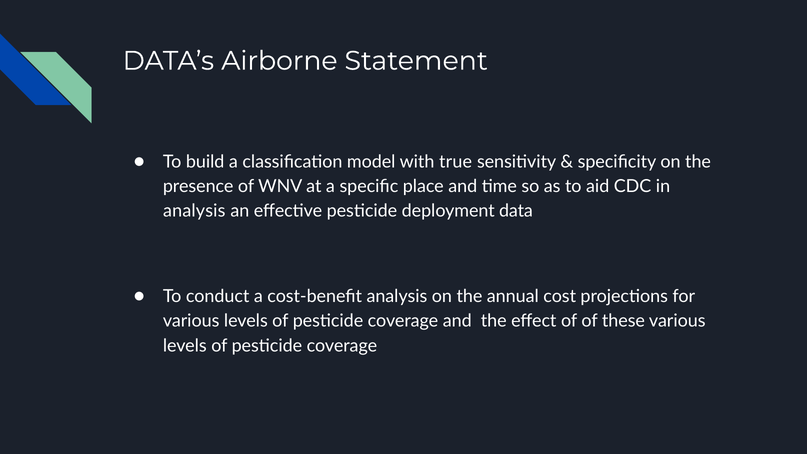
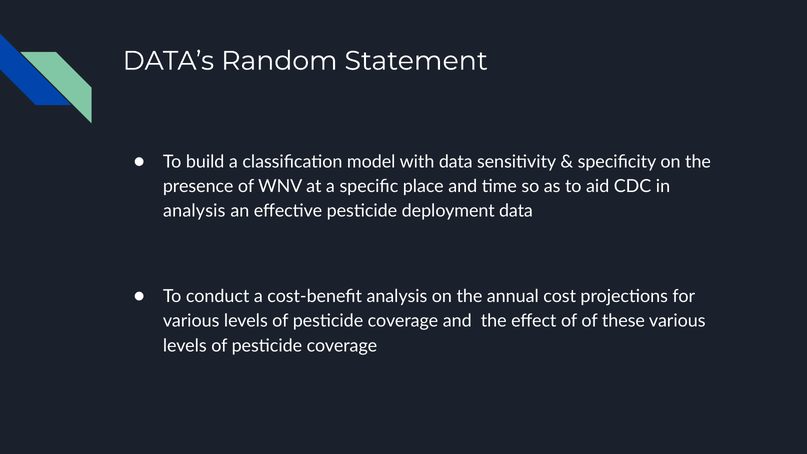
Airborne: Airborne -> Random (279, 61)
with true: true -> data (456, 162)
